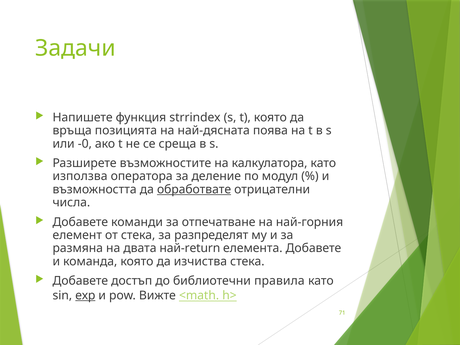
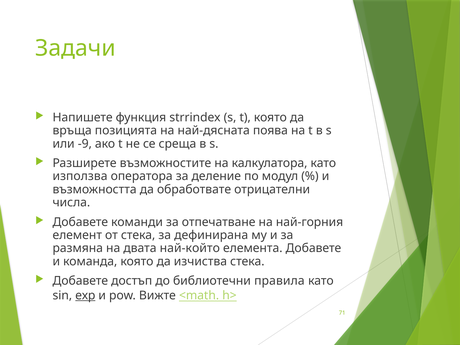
-0: -0 -> -9 (85, 144)
обработвате underline: present -> none (194, 189)
разпределят: разпределят -> дефинирана (211, 235)
най-return: най-return -> най-който (190, 248)
